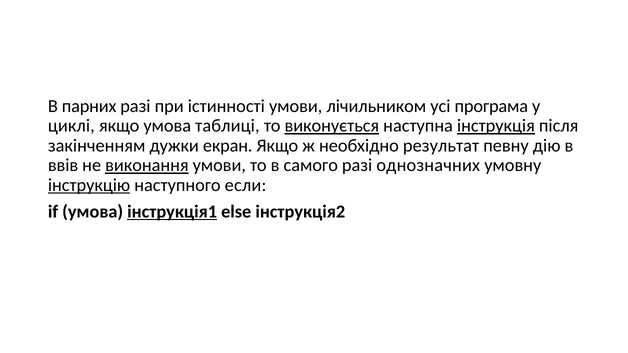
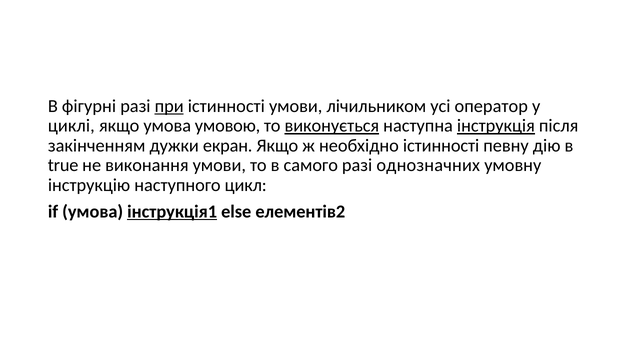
парних: парних -> фігурні (89, 106)
при underline: none -> present (169, 106)
програма: програма -> оператор (491, 106)
таблиці: таблиці -> умовою (228, 126)
необхідно результат: результат -> істинності (441, 146)
ввів: ввів -> true (63, 166)
виконання underline: present -> none (147, 166)
інструкцію underline: present -> none (89, 185)
если: если -> цикл (246, 185)
iнструкція2: iнструкція2 -> елементів2 (300, 212)
